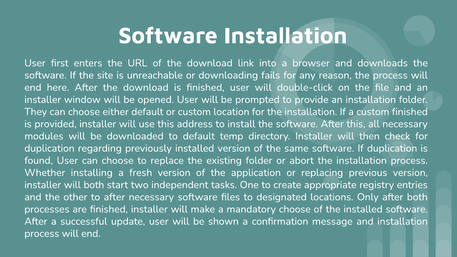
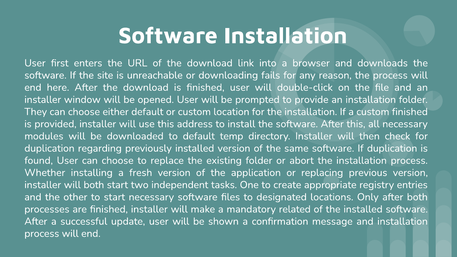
to after: after -> start (114, 197)
mandatory choose: choose -> related (295, 209)
